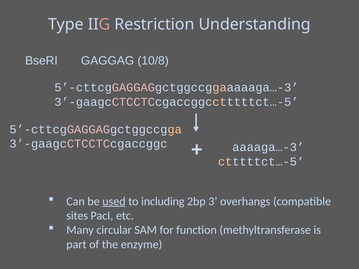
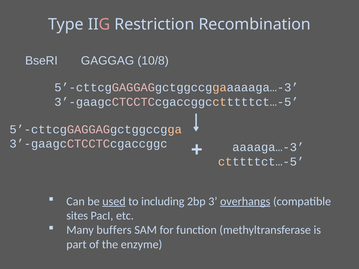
Understanding: Understanding -> Recombination (255, 24)
overhangs underline: none -> present (245, 202)
circular: circular -> buffers (114, 230)
